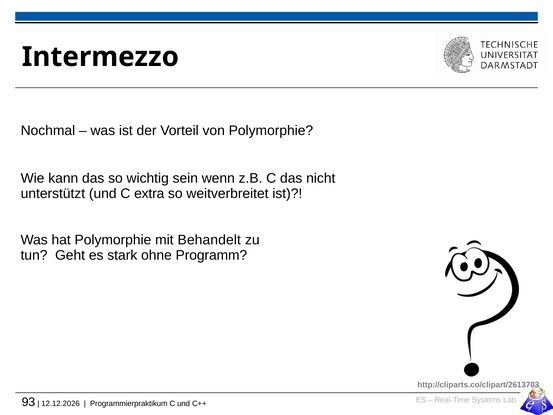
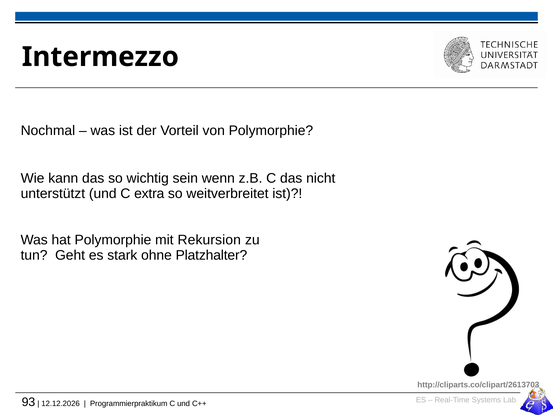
Behandelt: Behandelt -> Rekursion (209, 240)
Programm: Programm -> Platzhalter (211, 255)
